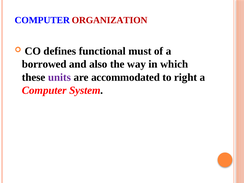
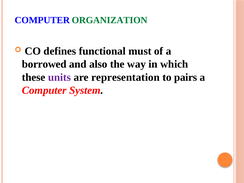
ORGANIZATION colour: red -> green (110, 20)
accommodated: accommodated -> representation (125, 77)
right: right -> pairs (186, 77)
